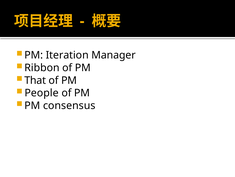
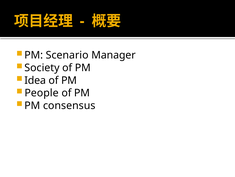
Iteration: Iteration -> Scenario (67, 55)
Ribbon: Ribbon -> Society (42, 68)
That: That -> Idea (35, 80)
